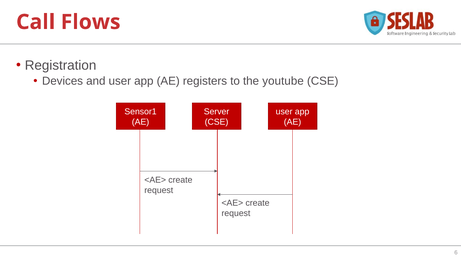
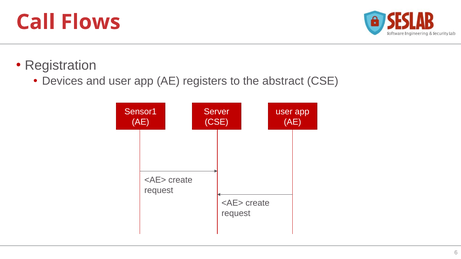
youtube: youtube -> abstract (283, 81)
